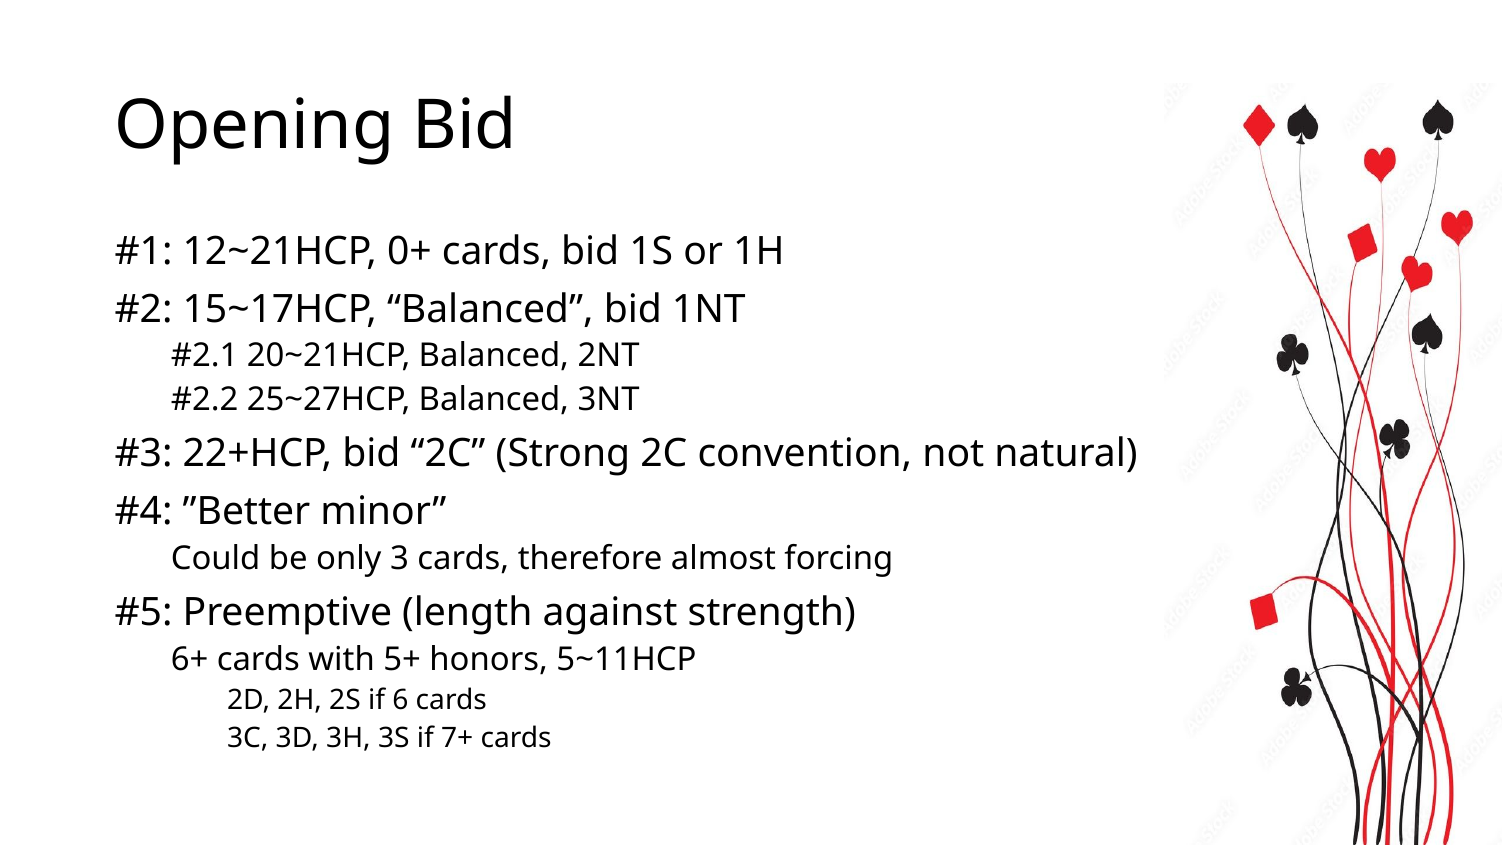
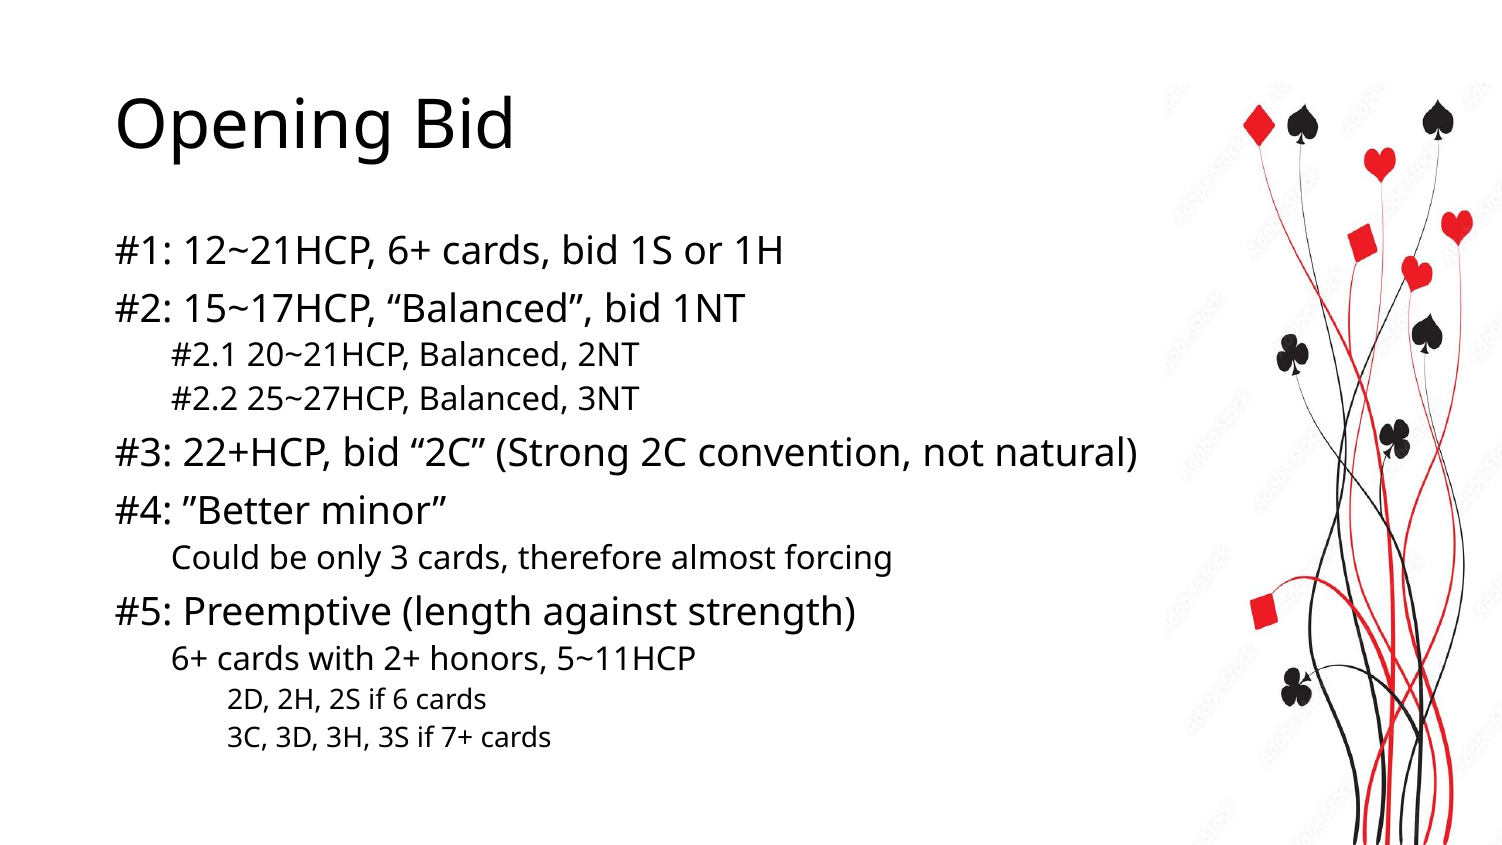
12~21HCP 0+: 0+ -> 6+ (409, 251)
5+: 5+ -> 2+ (402, 659)
